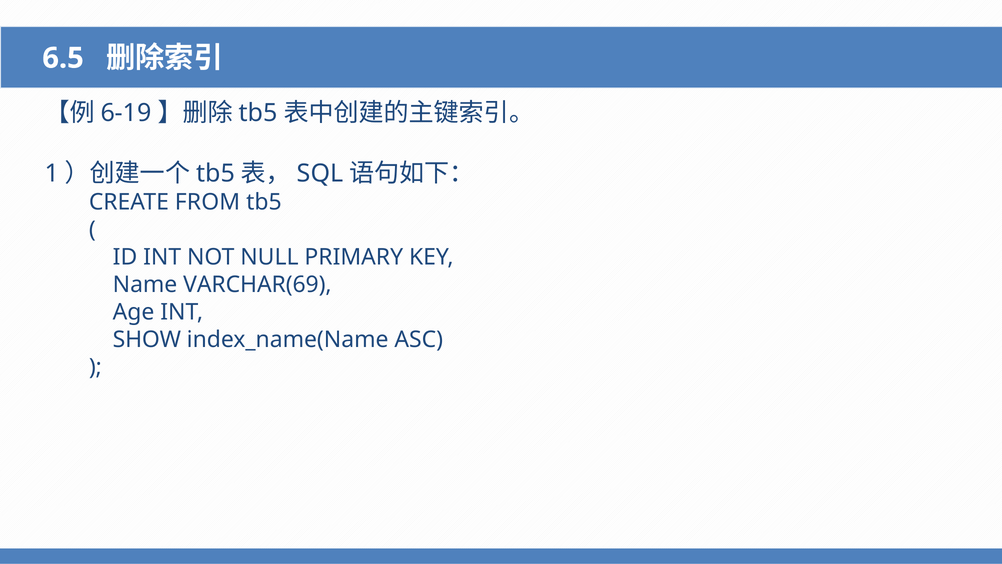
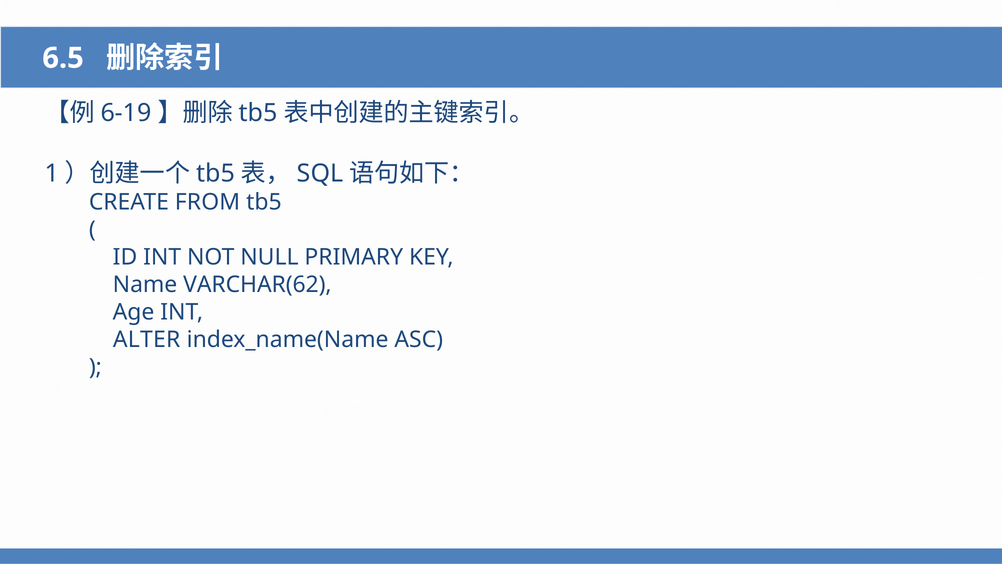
VARCHAR(69: VARCHAR(69 -> VARCHAR(62 (257, 285)
SHOW: SHOW -> ALTER (147, 340)
